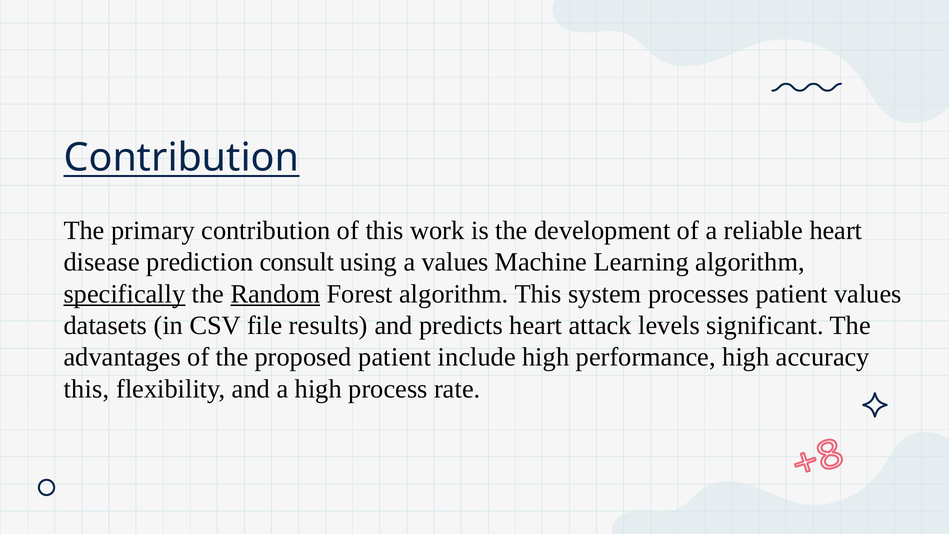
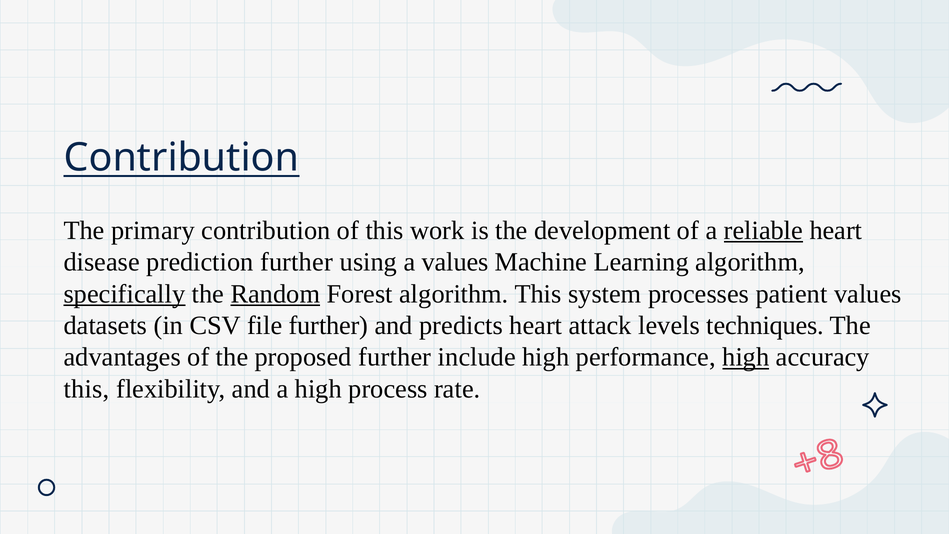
reliable underline: none -> present (763, 231)
prediction consult: consult -> further (297, 262)
file results: results -> further (328, 325)
significant: significant -> techniques (765, 325)
proposed patient: patient -> further (395, 357)
high underline: none -> present (746, 357)
